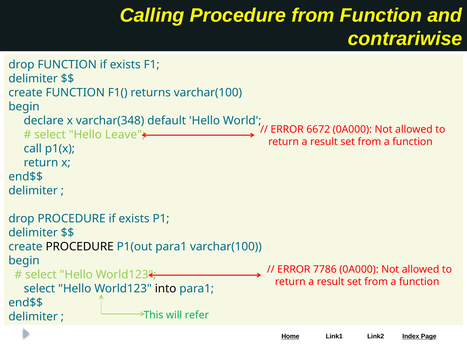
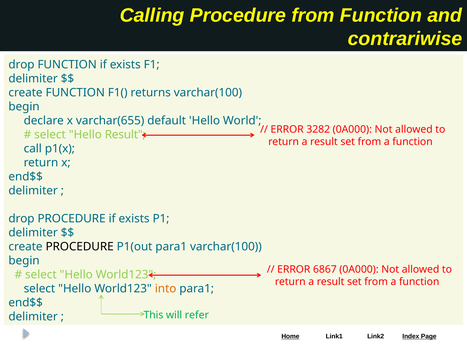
varchar(348: varchar(348 -> varchar(655 (110, 121)
6672: 6672 -> 3282 (318, 129)
Hello Leave: Leave -> Result (125, 135)
7786: 7786 -> 6867 (325, 269)
into colour: black -> orange (166, 289)
